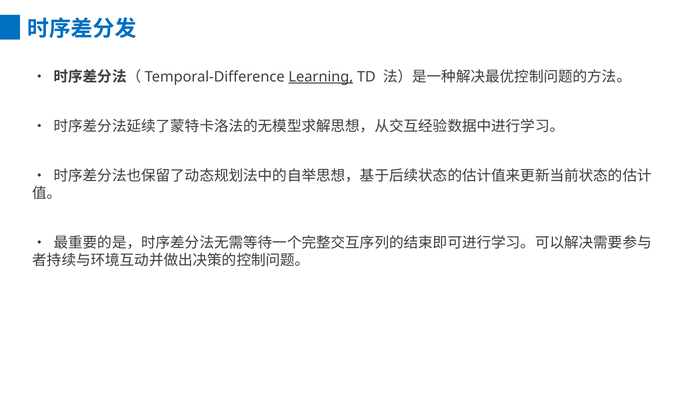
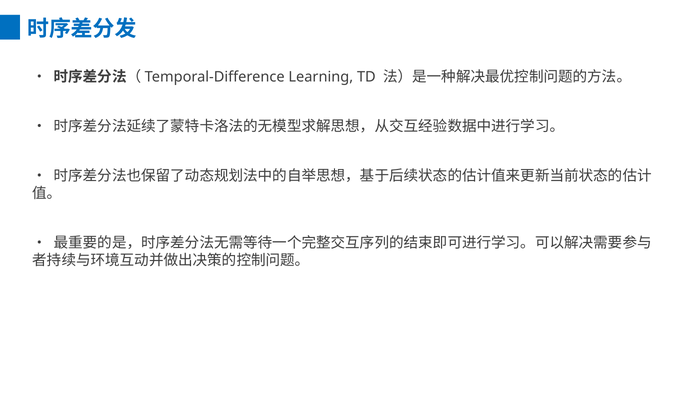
Learning underline: present -> none (321, 77)
